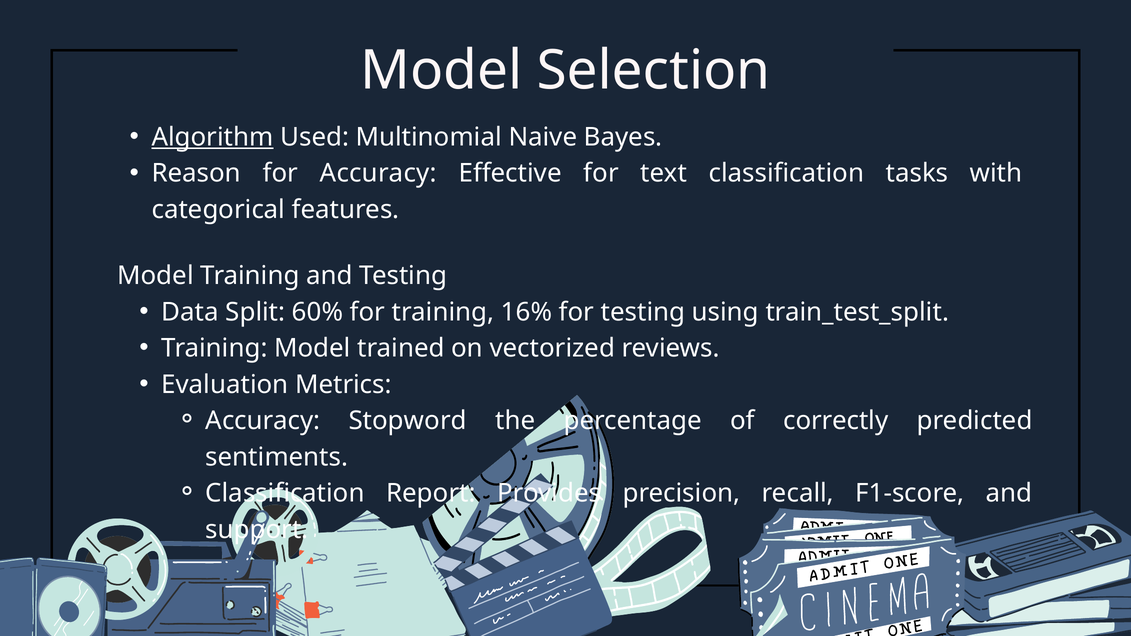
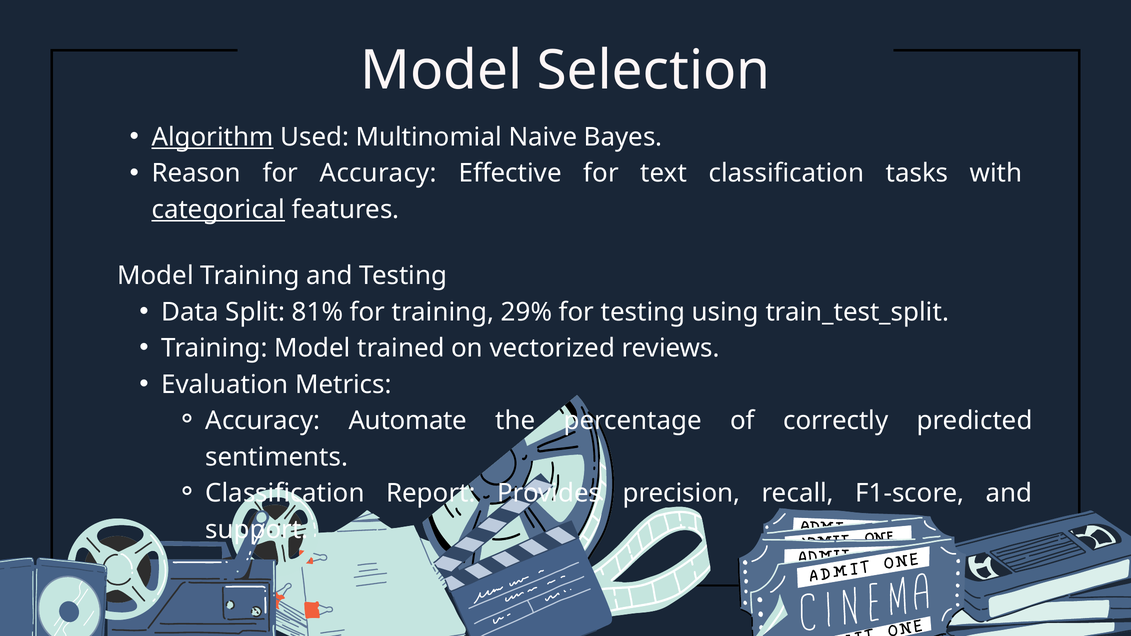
categorical underline: none -> present (218, 210)
60%: 60% -> 81% (318, 312)
16%: 16% -> 29% (526, 312)
Stopword: Stopword -> Automate (408, 421)
